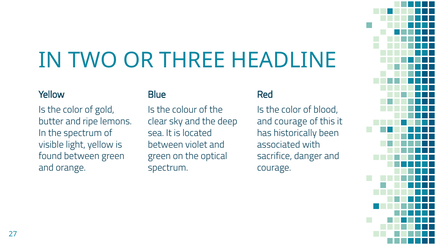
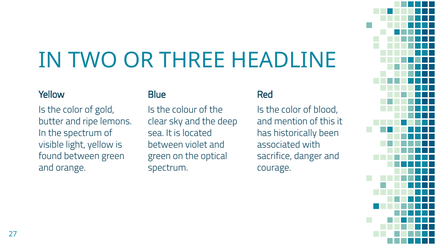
courage: courage -> mention (291, 121)
